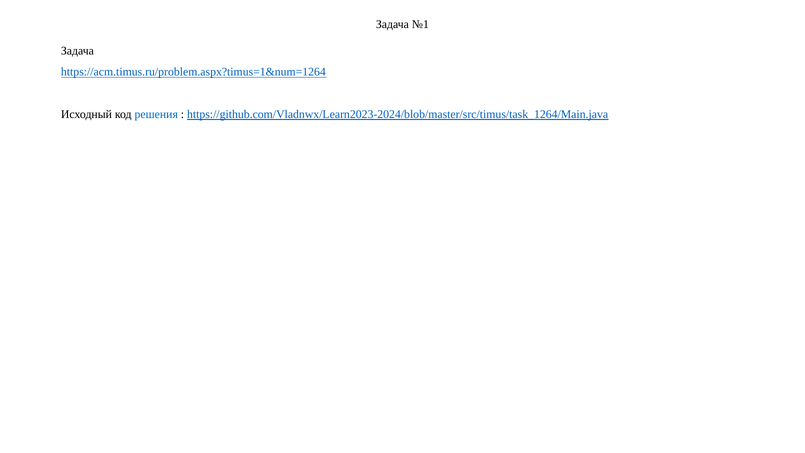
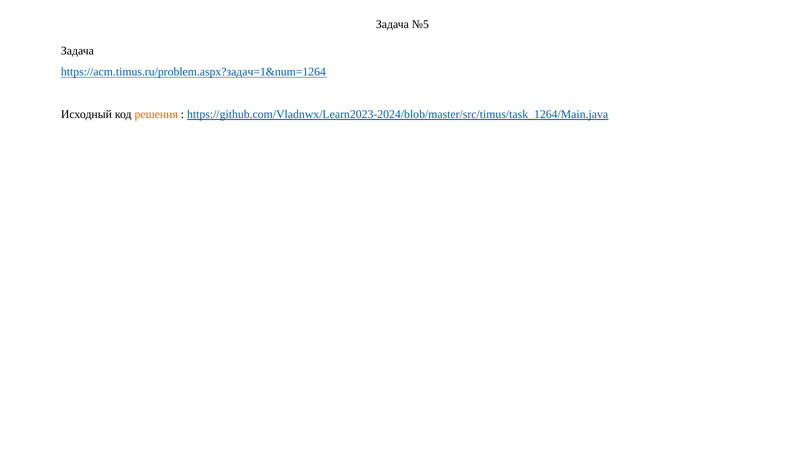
№1: №1 -> №5 (420, 24)
https://acm.timus.ru/problem.aspx?timus=1&num=1264: https://acm.timus.ru/problem.aspx?timus=1&num=1264 -> https://acm.timus.ru/problem.aspx?задач=1&num=1264 (193, 72)
решения colour: blue -> orange (156, 114)
